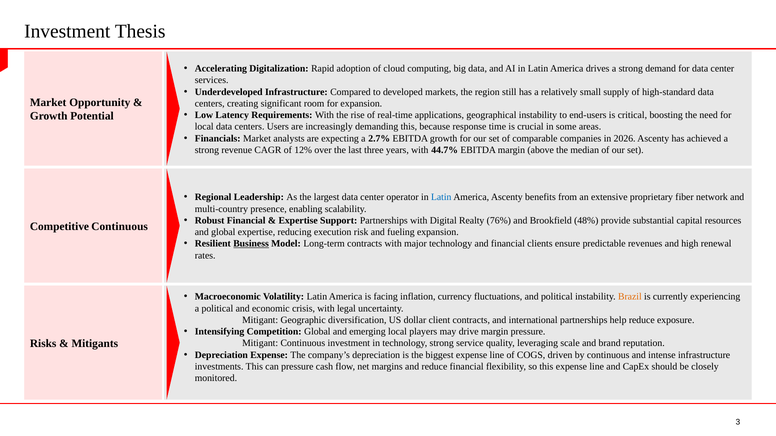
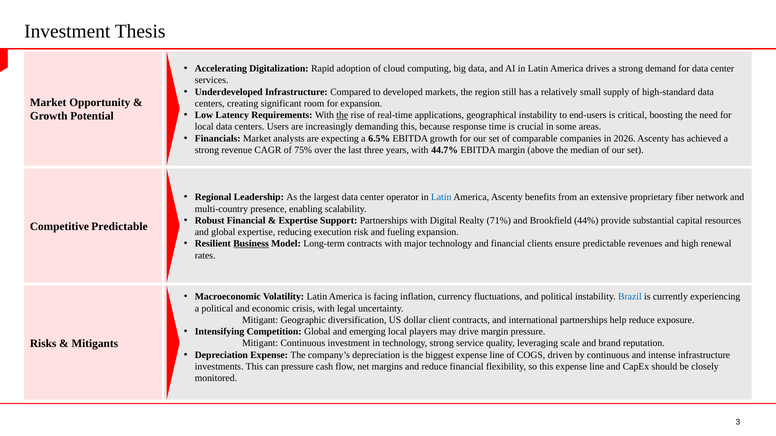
the underline: none -> present (342, 115)
2.7%: 2.7% -> 6.5% (379, 138)
12%: 12% -> 75% (303, 150)
76%: 76% -> 71% (499, 221)
48%: 48% -> 44% (586, 221)
Competitive Continuous: Continuous -> Predictable (120, 227)
Brazil colour: orange -> blue (630, 297)
